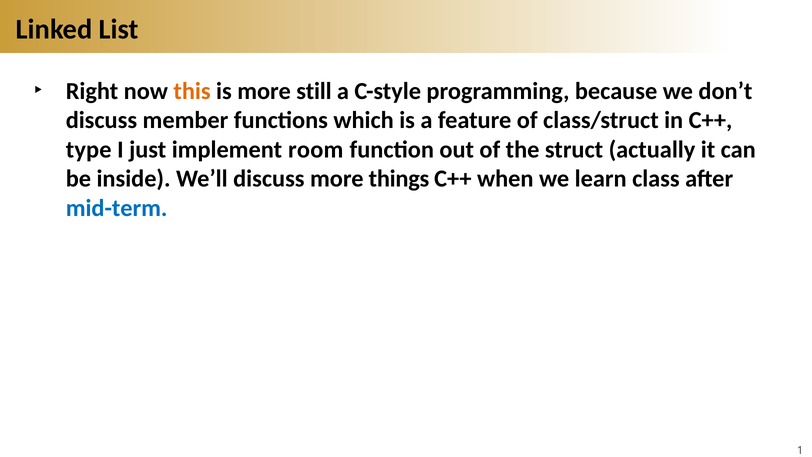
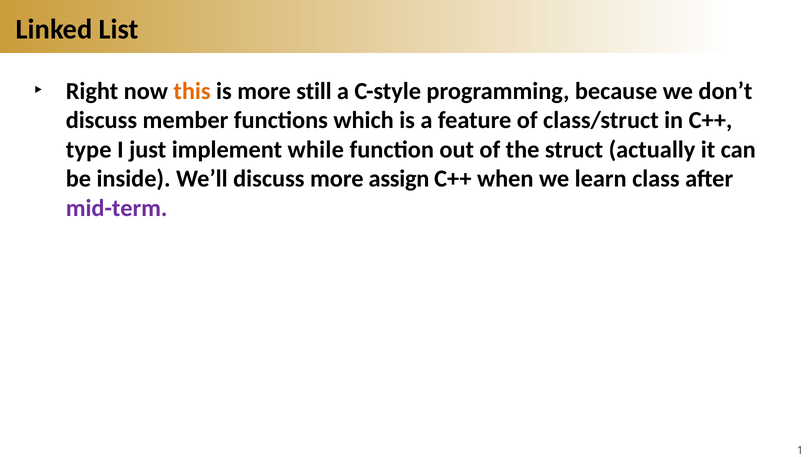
room: room -> while (316, 149)
things: things -> assign (399, 179)
mid-term colour: blue -> purple (117, 208)
